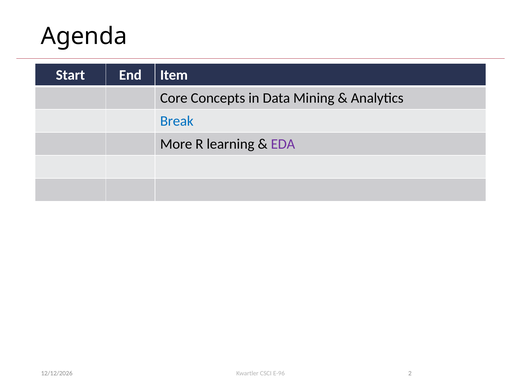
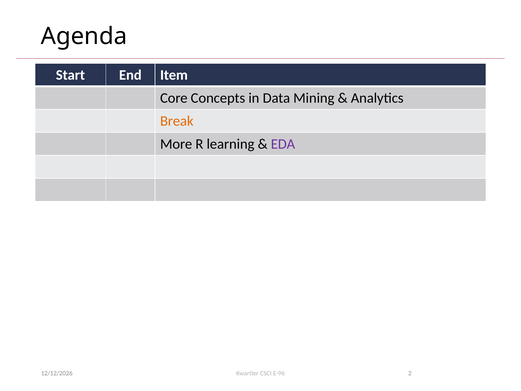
Break colour: blue -> orange (177, 121)
